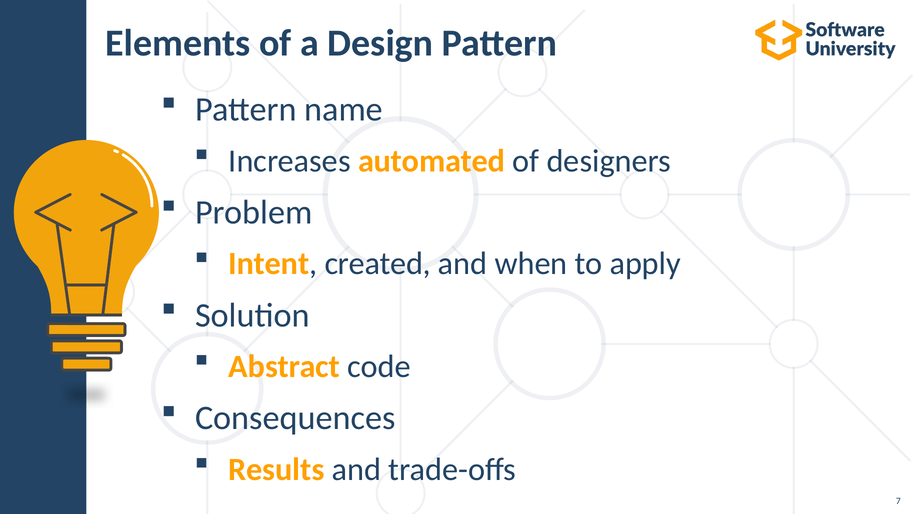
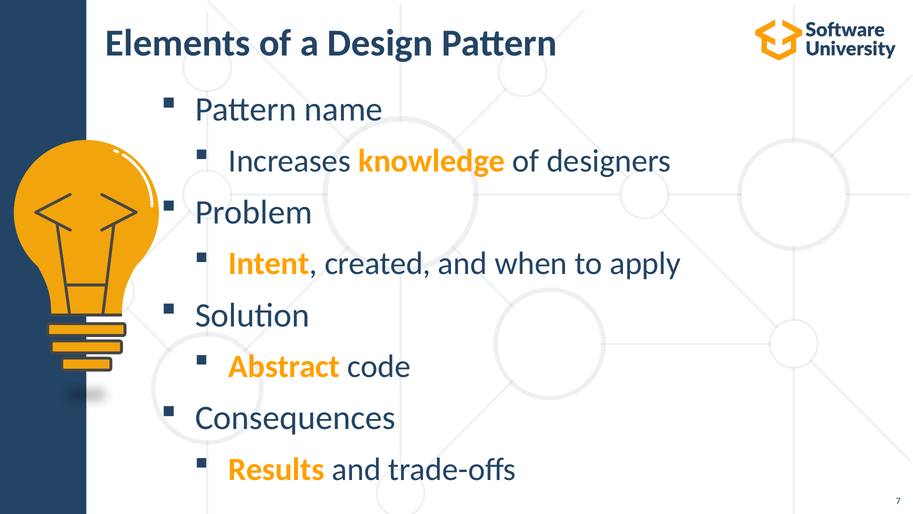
automated: automated -> knowledge (432, 161)
